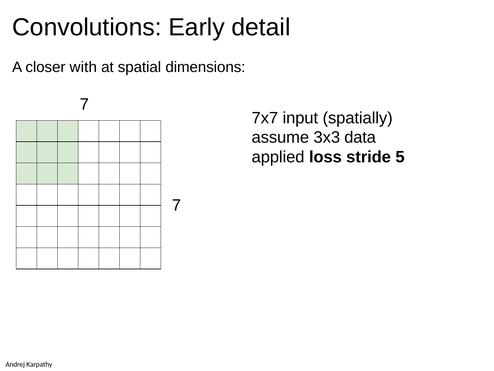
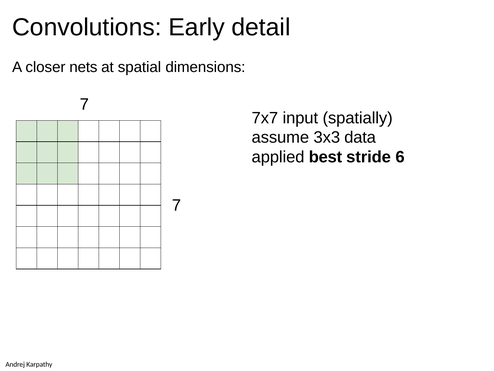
with: with -> nets (83, 67)
loss: loss -> best (325, 157)
5: 5 -> 6 (400, 157)
